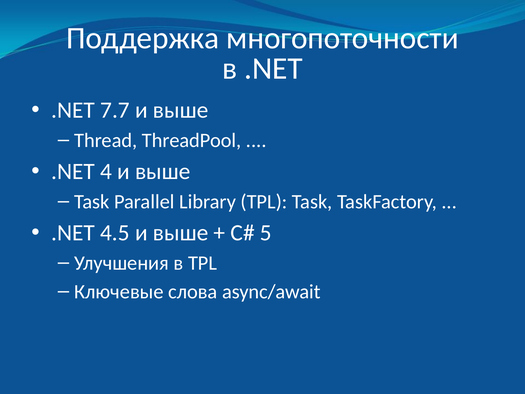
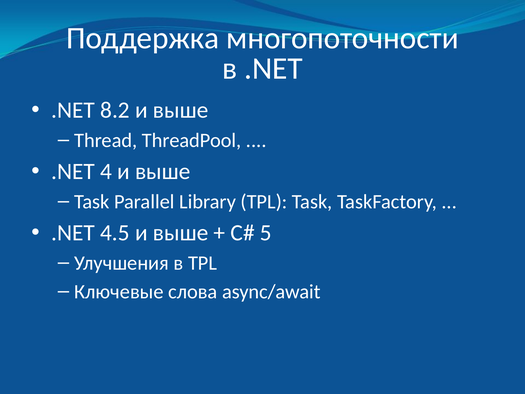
7.7: 7.7 -> 8.2 (115, 110)
